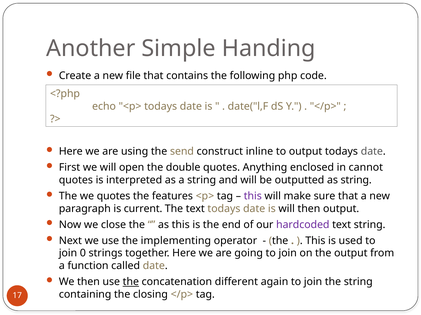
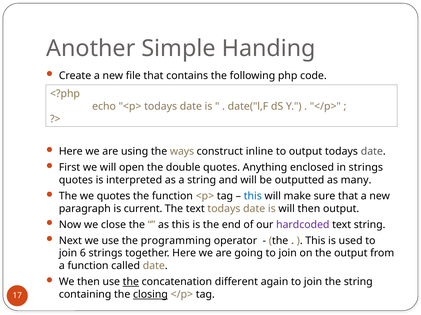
send: send -> ways (182, 152)
in cannot: cannot -> strings (366, 168)
as string: string -> many (356, 180)
the features: features -> function (172, 196)
this colour: purple -> blue (253, 196)
implementing: implementing -> programming (176, 241)
0: 0 -> 6 (83, 254)
closing underline: none -> present (150, 295)
